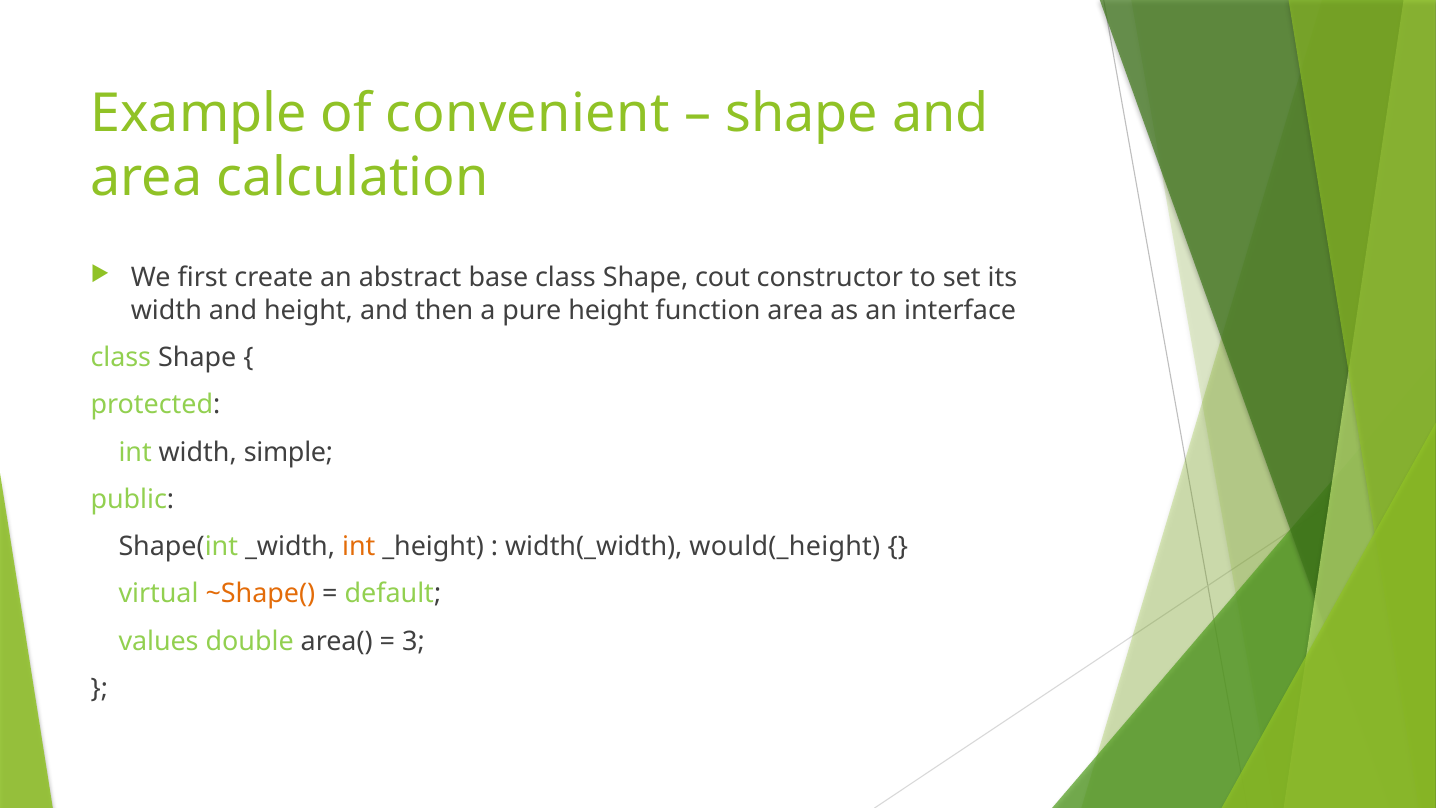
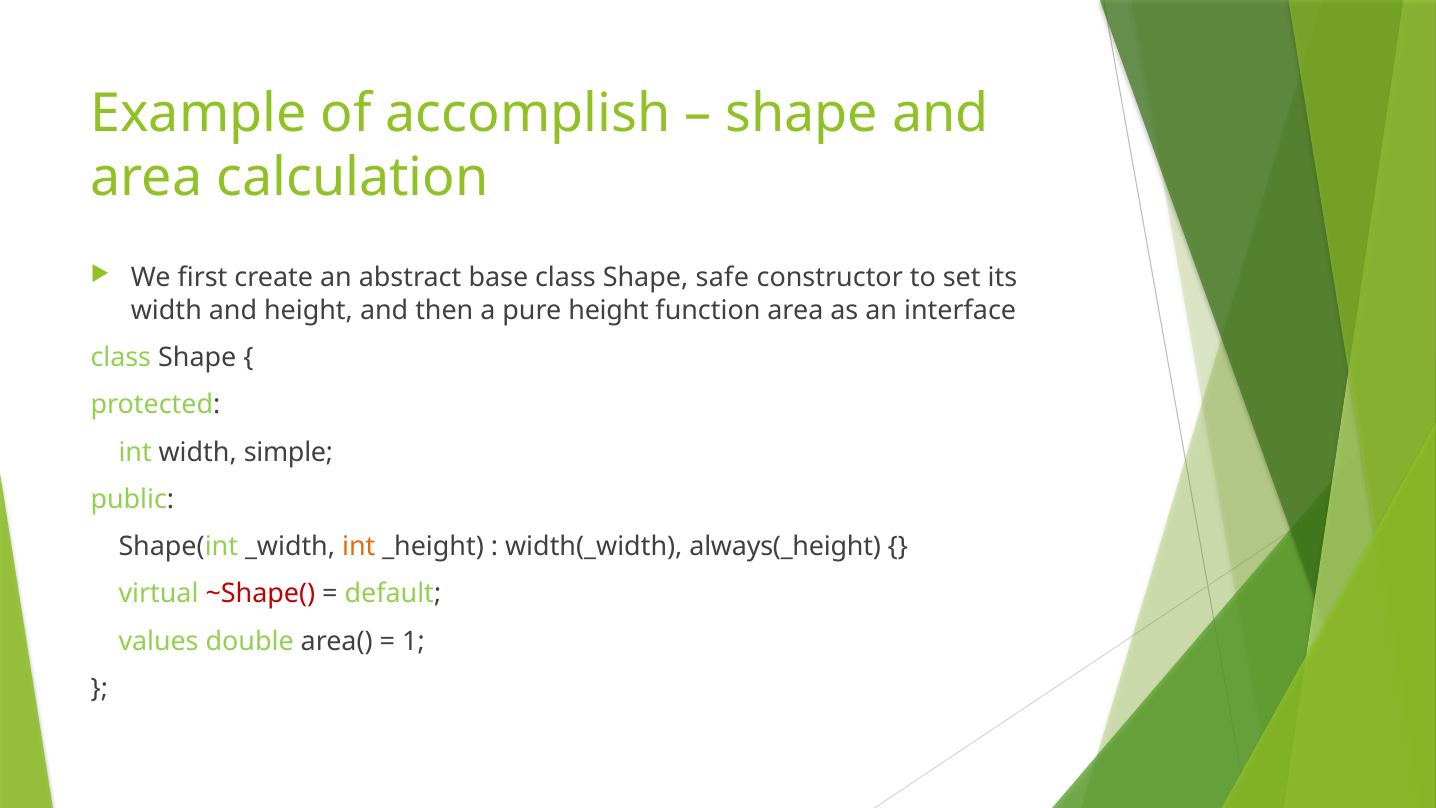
convenient: convenient -> accomplish (528, 113)
cout: cout -> safe (722, 278)
would(_height: would(_height -> always(_height (785, 547)
~Shape( colour: orange -> red (260, 594)
3: 3 -> 1 (413, 641)
